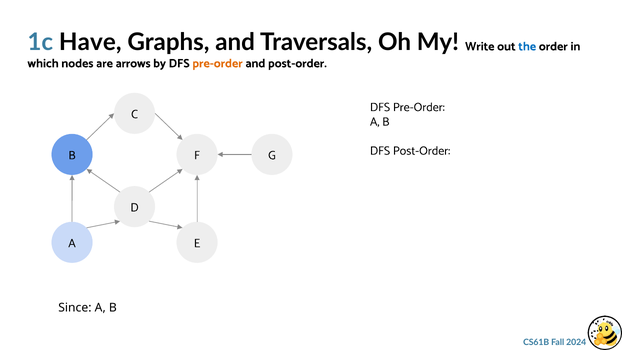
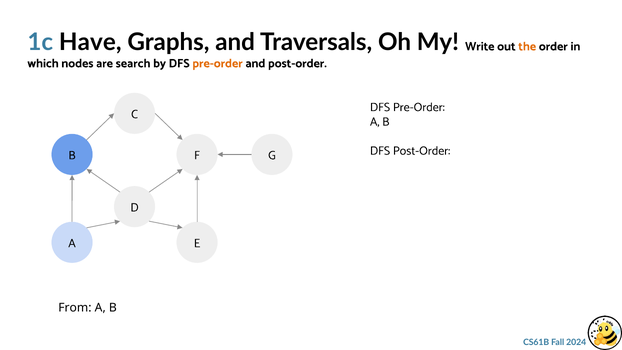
the colour: blue -> orange (527, 46)
arrows: arrows -> search (133, 63)
Since: Since -> From (75, 308)
